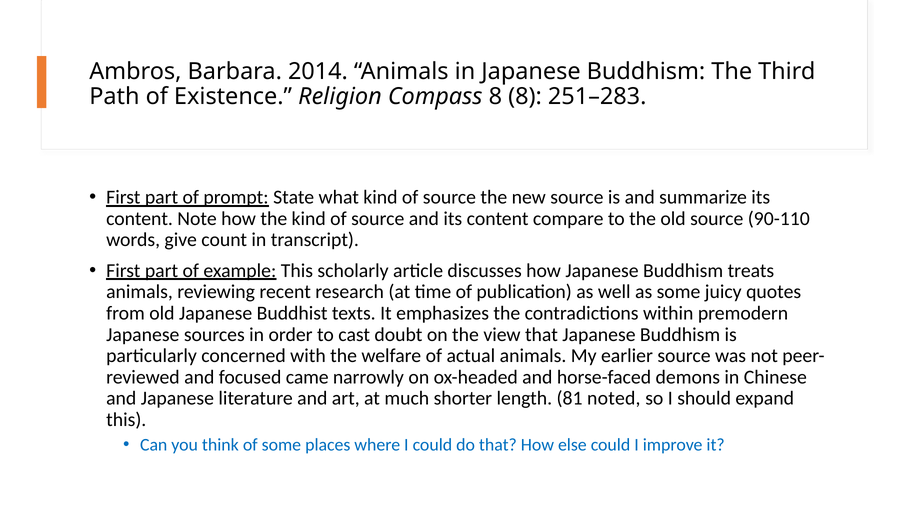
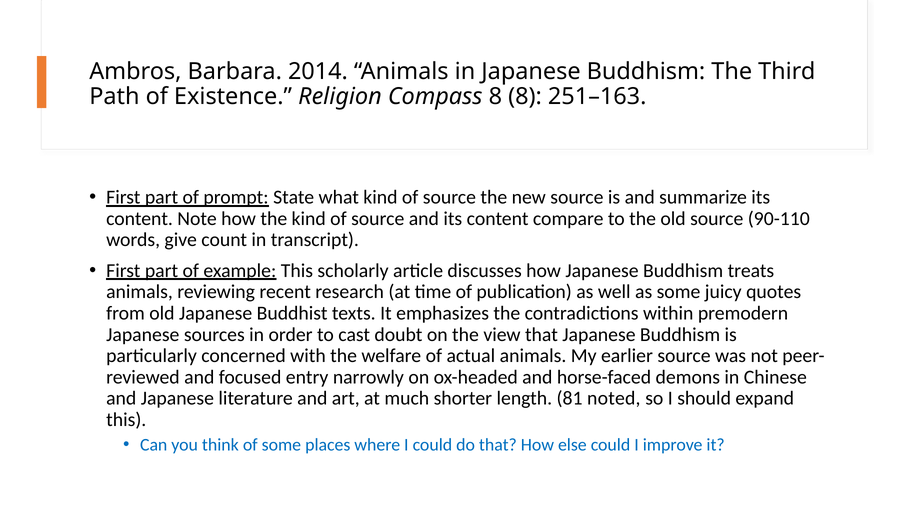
251–283: 251–283 -> 251–163 (597, 97)
came: came -> entry (307, 377)
